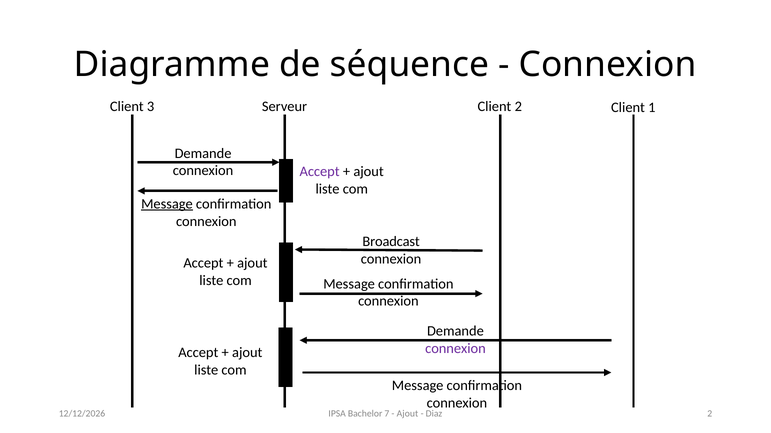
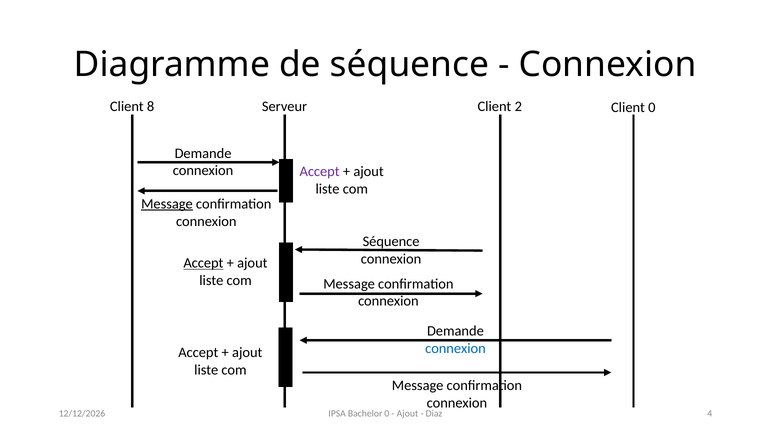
3: 3 -> 8 (151, 107)
Client 1: 1 -> 0 (652, 108)
Broadcast: Broadcast -> Séquence (391, 242)
Accept underline: none -> present (203, 264)
connexion colour: purple -> blue (455, 349)
Bachelor 7: 7 -> 0 (387, 414)
Diaz 2: 2 -> 4 (710, 414)
